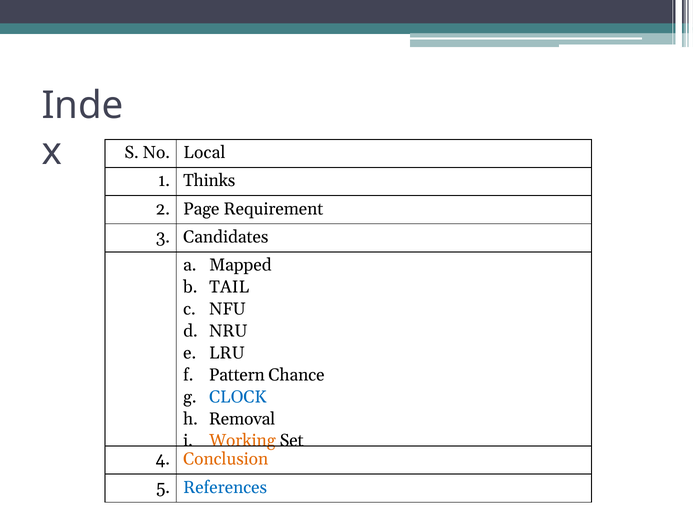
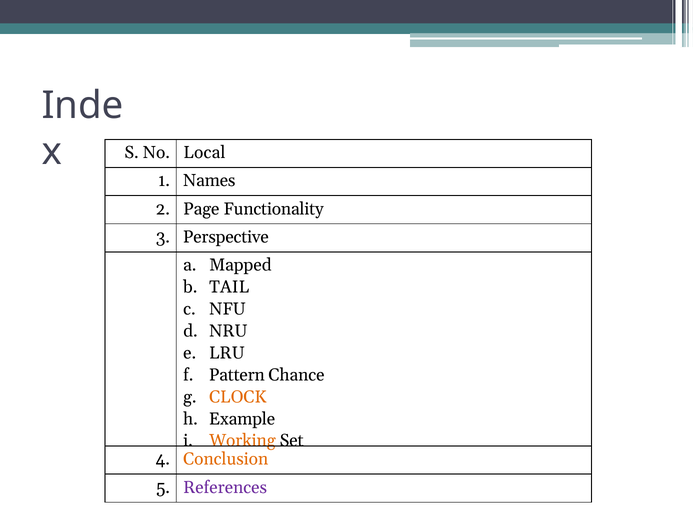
Thinks: Thinks -> Names (209, 181)
Requirement: Requirement -> Functionality (273, 209)
Candidates: Candidates -> Perspective (226, 237)
CLOCK colour: blue -> orange (238, 397)
Removal: Removal -> Example (242, 419)
References colour: blue -> purple (225, 487)
